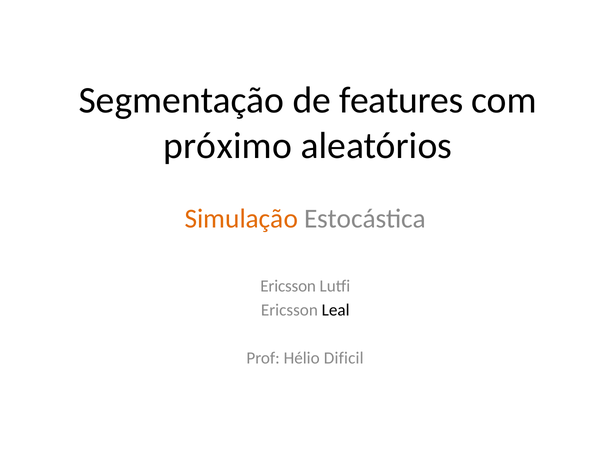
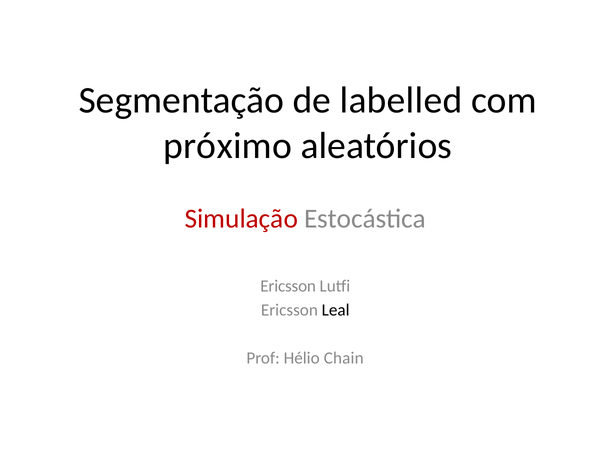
features: features -> labelled (401, 100)
Simulação colour: orange -> red (241, 218)
Dificil: Dificil -> Chain (344, 358)
